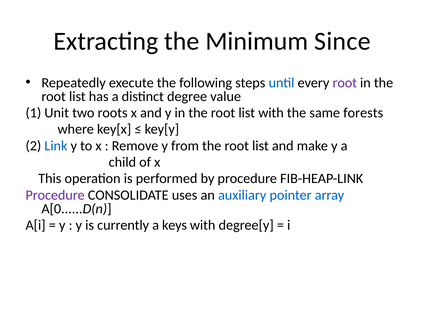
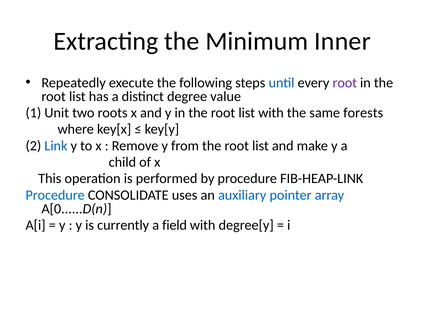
Since: Since -> Inner (342, 41)
Procedure colour: purple -> blue (55, 195)
keys: keys -> field (175, 225)
